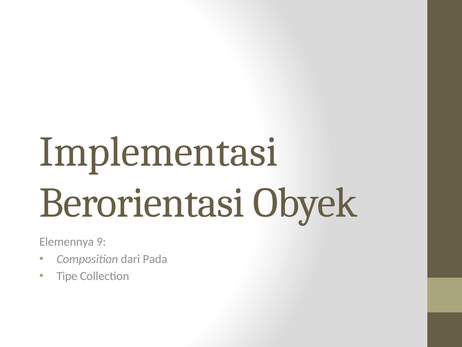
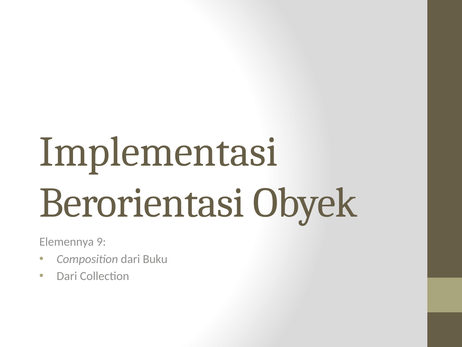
Pada: Pada -> Buku (155, 259)
Tipe: Tipe -> Dari (67, 276)
